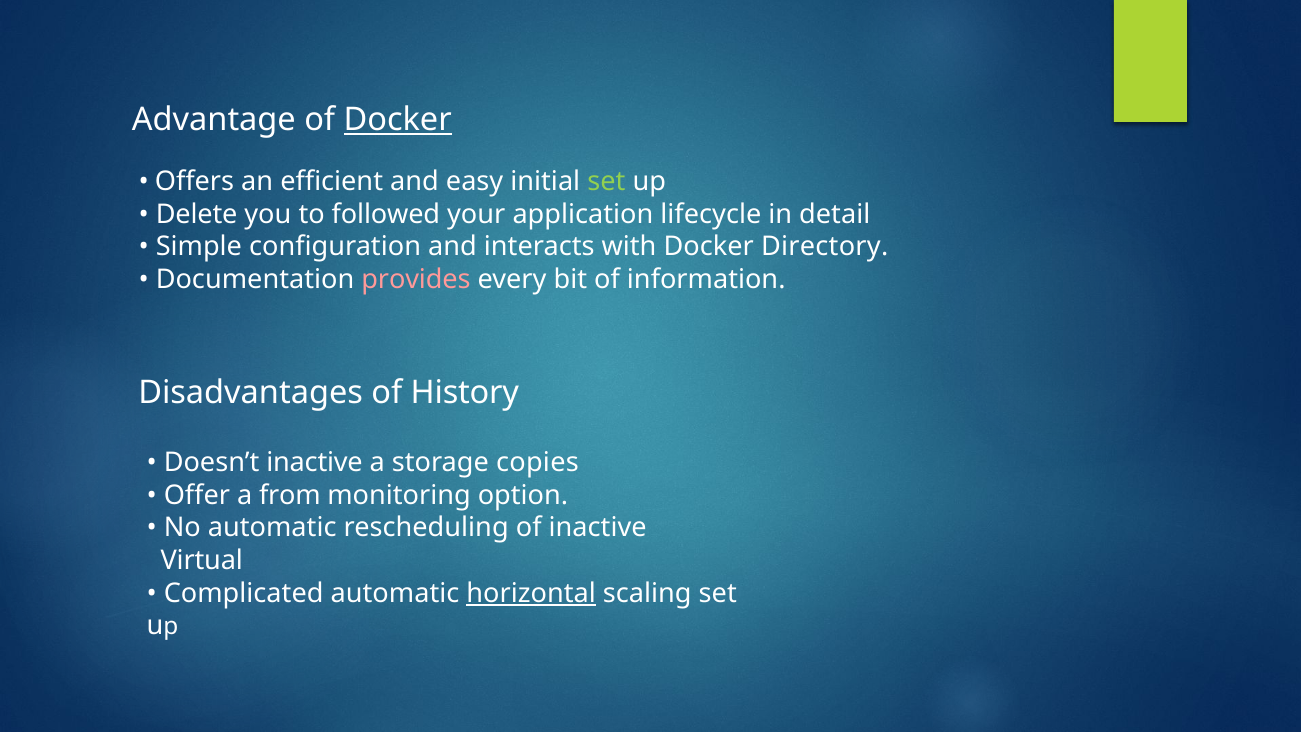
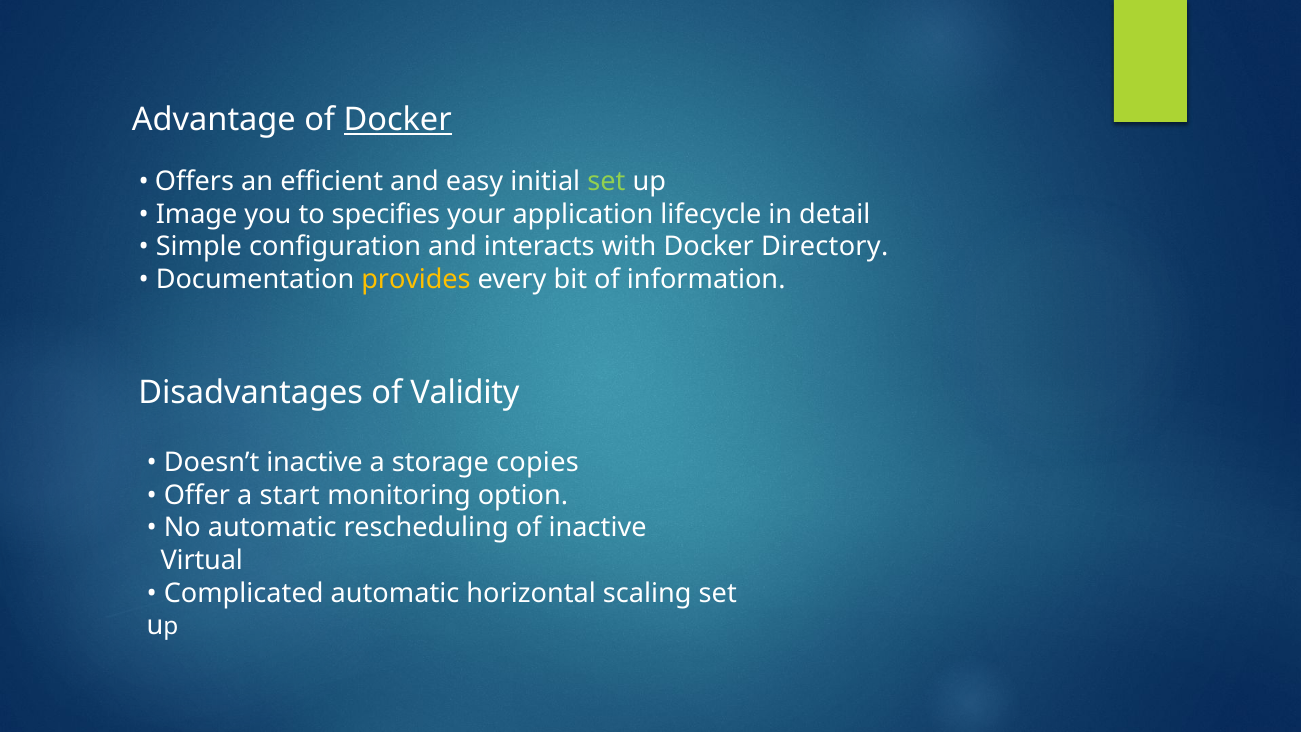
Delete: Delete -> Image (197, 214)
followed: followed -> specifies (386, 214)
provides colour: pink -> yellow (416, 280)
History: History -> Validity (465, 393)
from: from -> start (290, 495)
horizontal underline: present -> none (531, 593)
